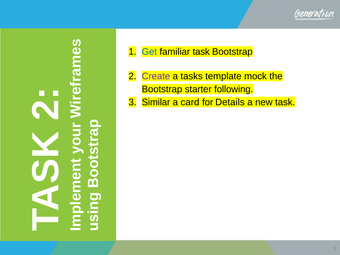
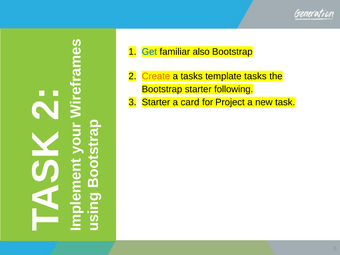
familiar task: task -> also (201, 52)
Create colour: purple -> orange (156, 76)
template mock: mock -> tasks (255, 76)
Similar: Similar -> Starter (156, 102)
Details: Details -> Project (230, 102)
